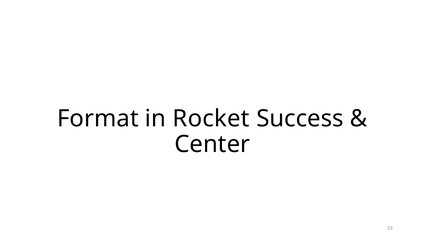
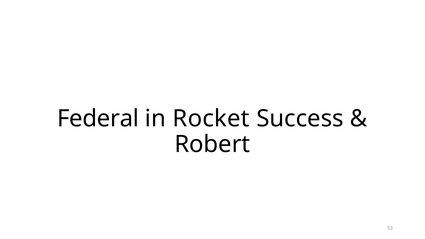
Format: Format -> Federal (98, 119)
Center: Center -> Robert (212, 144)
